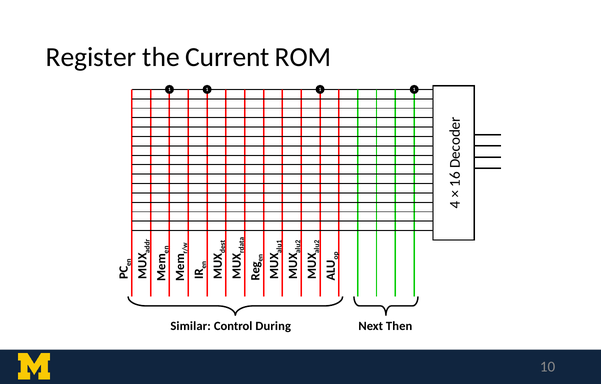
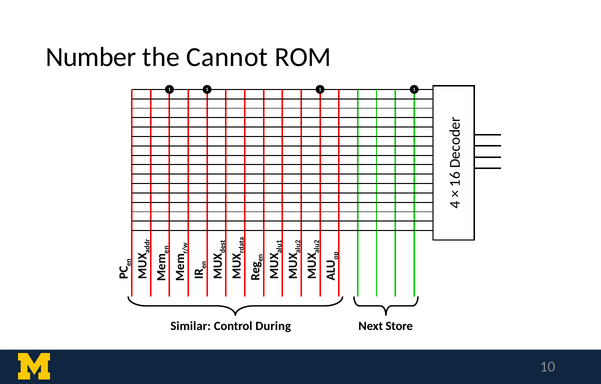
Register: Register -> Number (91, 57)
Current: Current -> Cannot (227, 57)
Then: Then -> Store (399, 326)
